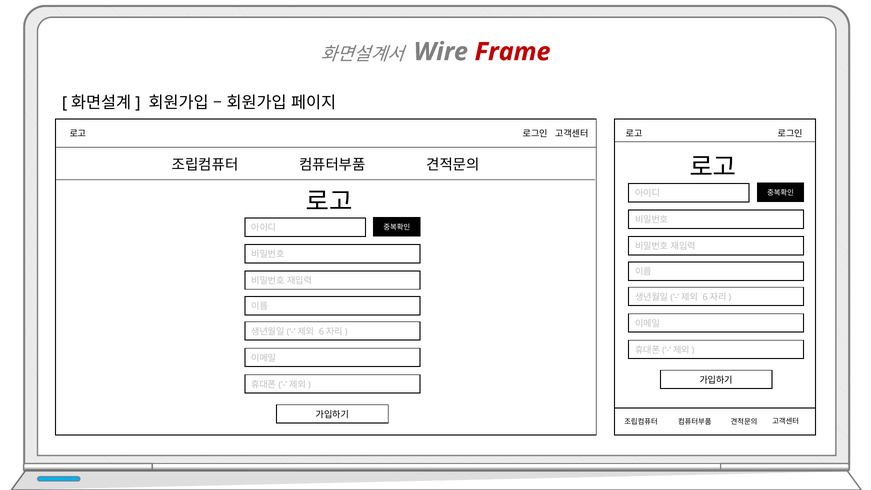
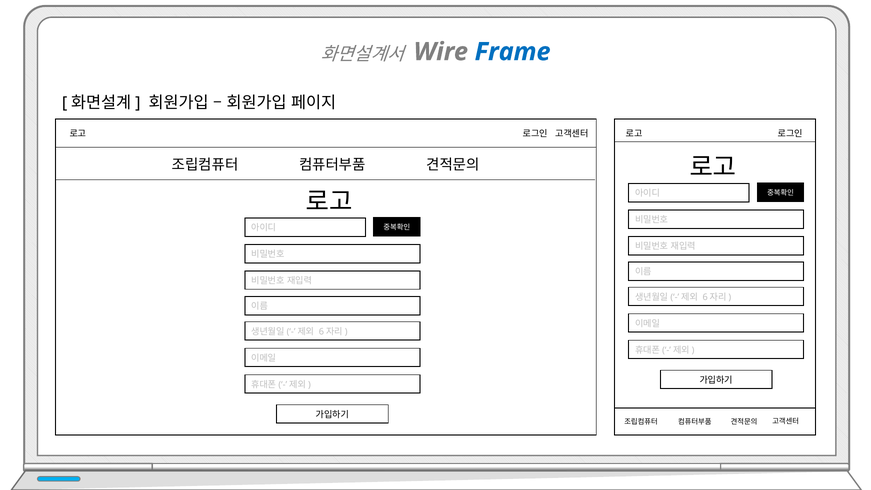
Frame colour: red -> blue (513, 52)
